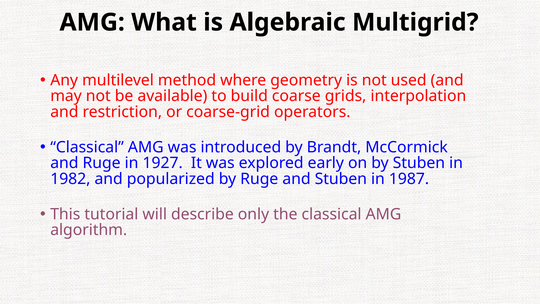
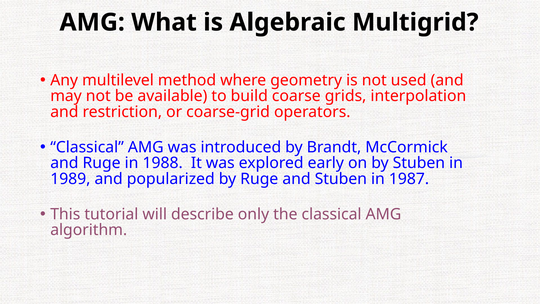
1927: 1927 -> 1988 (163, 163)
1982: 1982 -> 1989 (70, 179)
